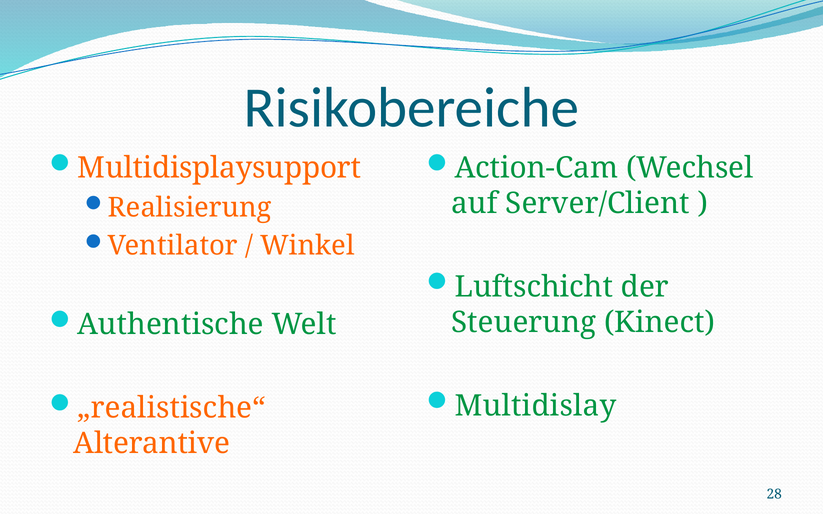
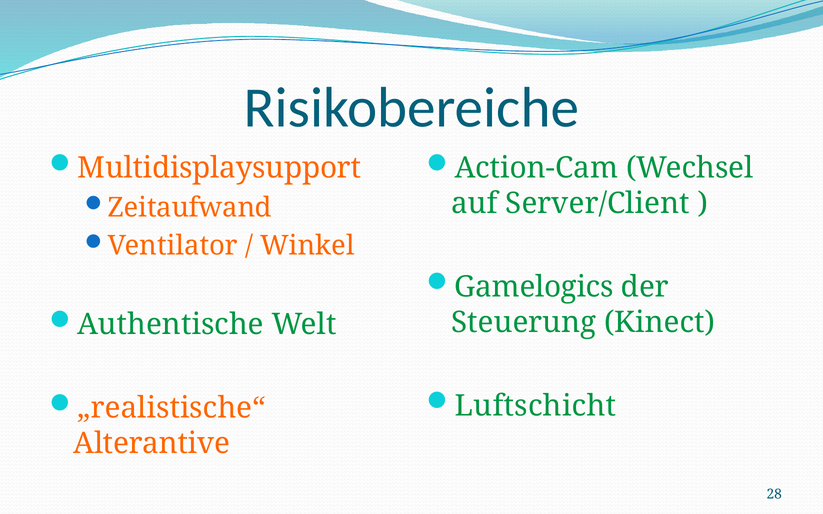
Realisierung: Realisierung -> Zeitaufwand (190, 208)
Luftschicht: Luftschicht -> Gamelogics (534, 287)
Multidislay: Multidislay -> Luftschicht (535, 406)
